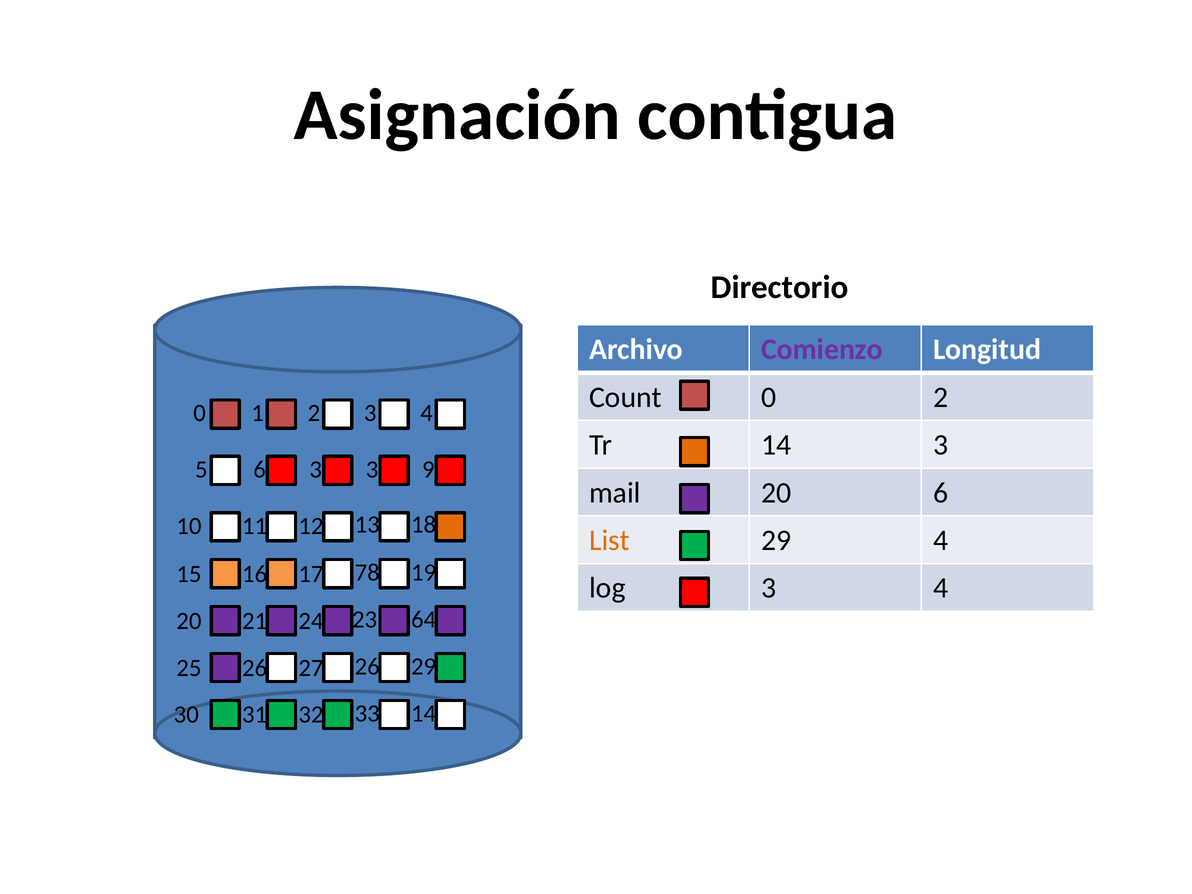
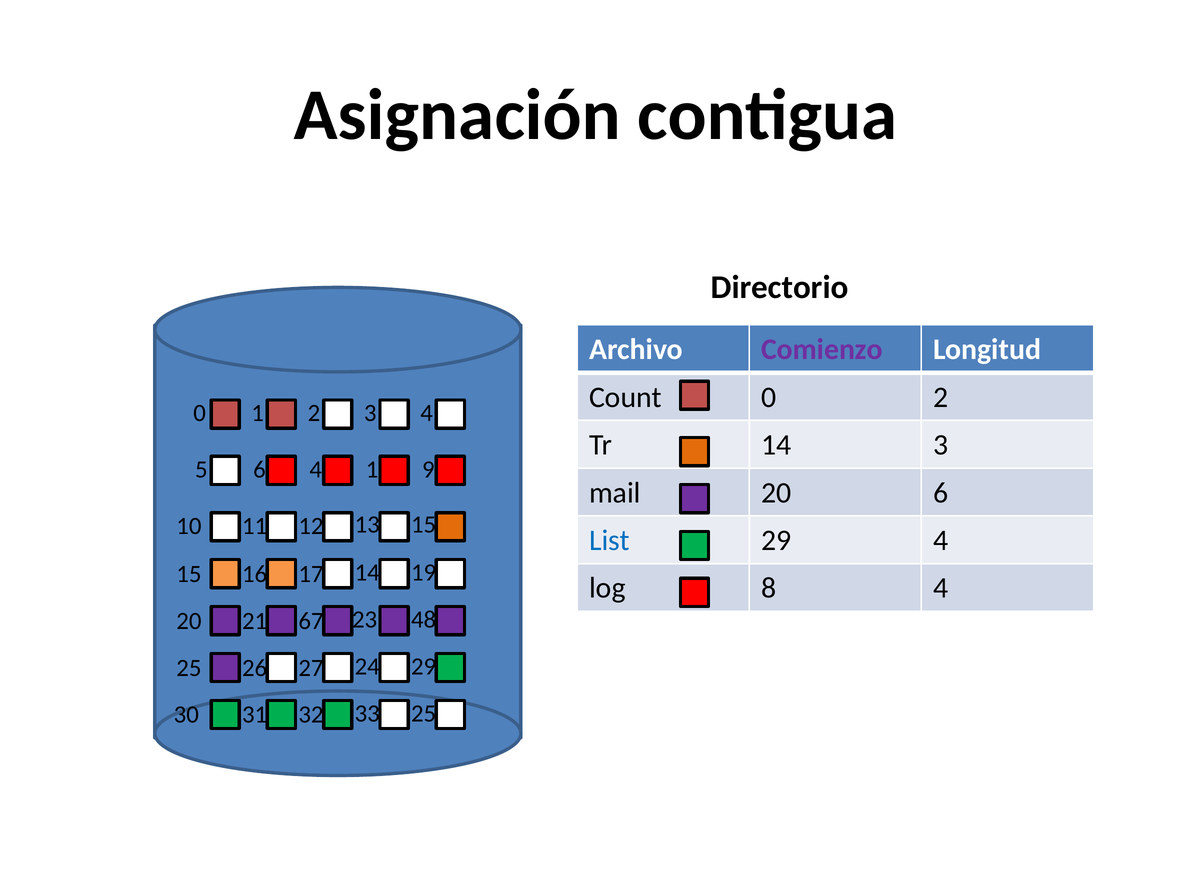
6 3: 3 -> 4 (316, 470)
5 3: 3 -> 1 (372, 470)
13 18: 18 -> 15 (424, 525)
List colour: orange -> blue (609, 540)
15 78: 78 -> 14 (367, 573)
log 3: 3 -> 8 (769, 588)
24: 24 -> 67 (311, 621)
64: 64 -> 48 (424, 620)
25 26: 26 -> 24 (367, 667)
33 14: 14 -> 25 (424, 714)
